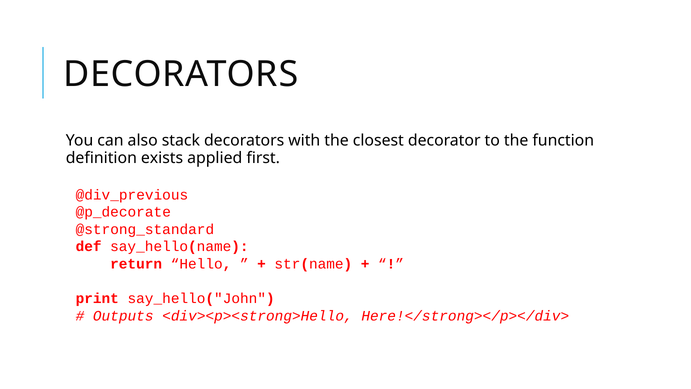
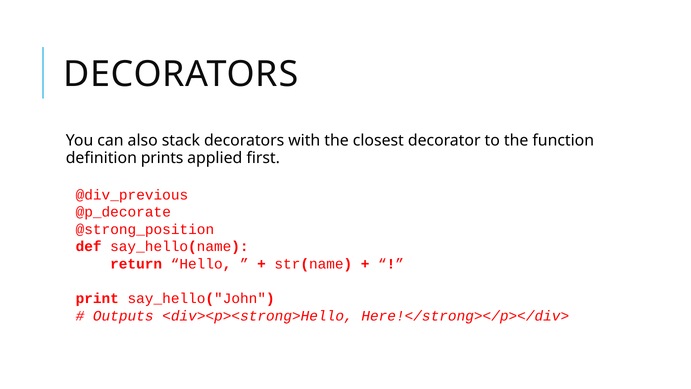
exists: exists -> prints (162, 158)
@strong_standard: @strong_standard -> @strong_position (145, 229)
